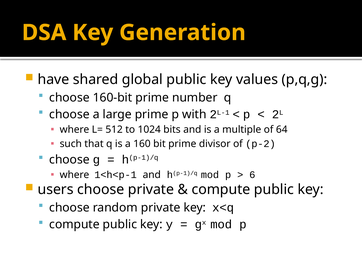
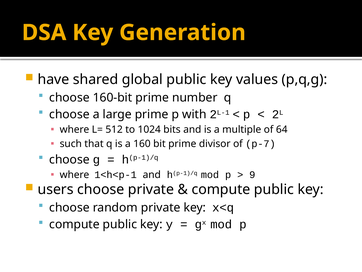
p-2: p-2 -> p-7 (260, 144)
6: 6 -> 9 (252, 174)
